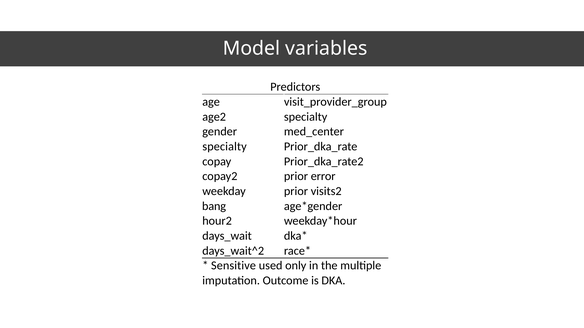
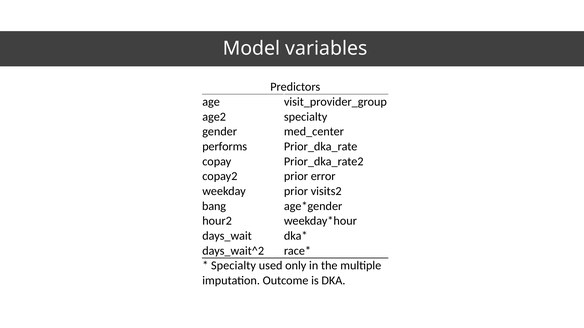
specialty: specialty -> performs (225, 147)
Sensitive: Sensitive -> Specialty (234, 266)
